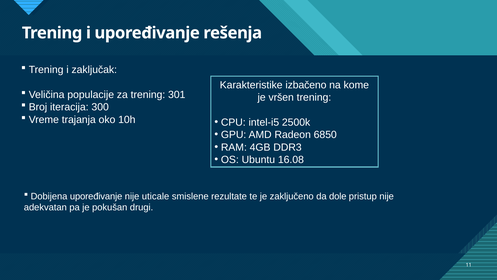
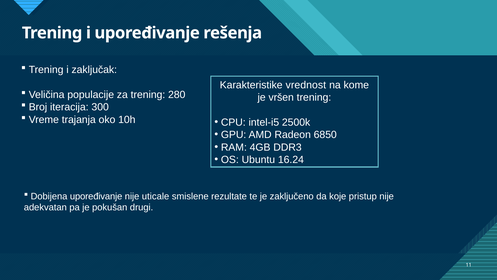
izbačeno: izbačeno -> vrednost (306, 85)
301: 301 -> 280 (177, 95)
16.08: 16.08 -> 16.24 (291, 159)
dole: dole -> koje (338, 196)
